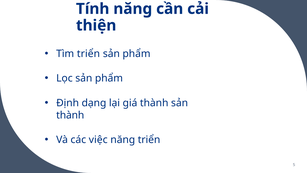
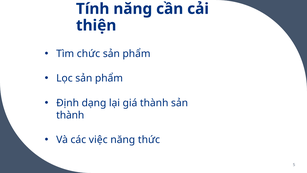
Tìm triển: triển -> chức (88, 54)
năng triển: triển -> thức (149, 140)
